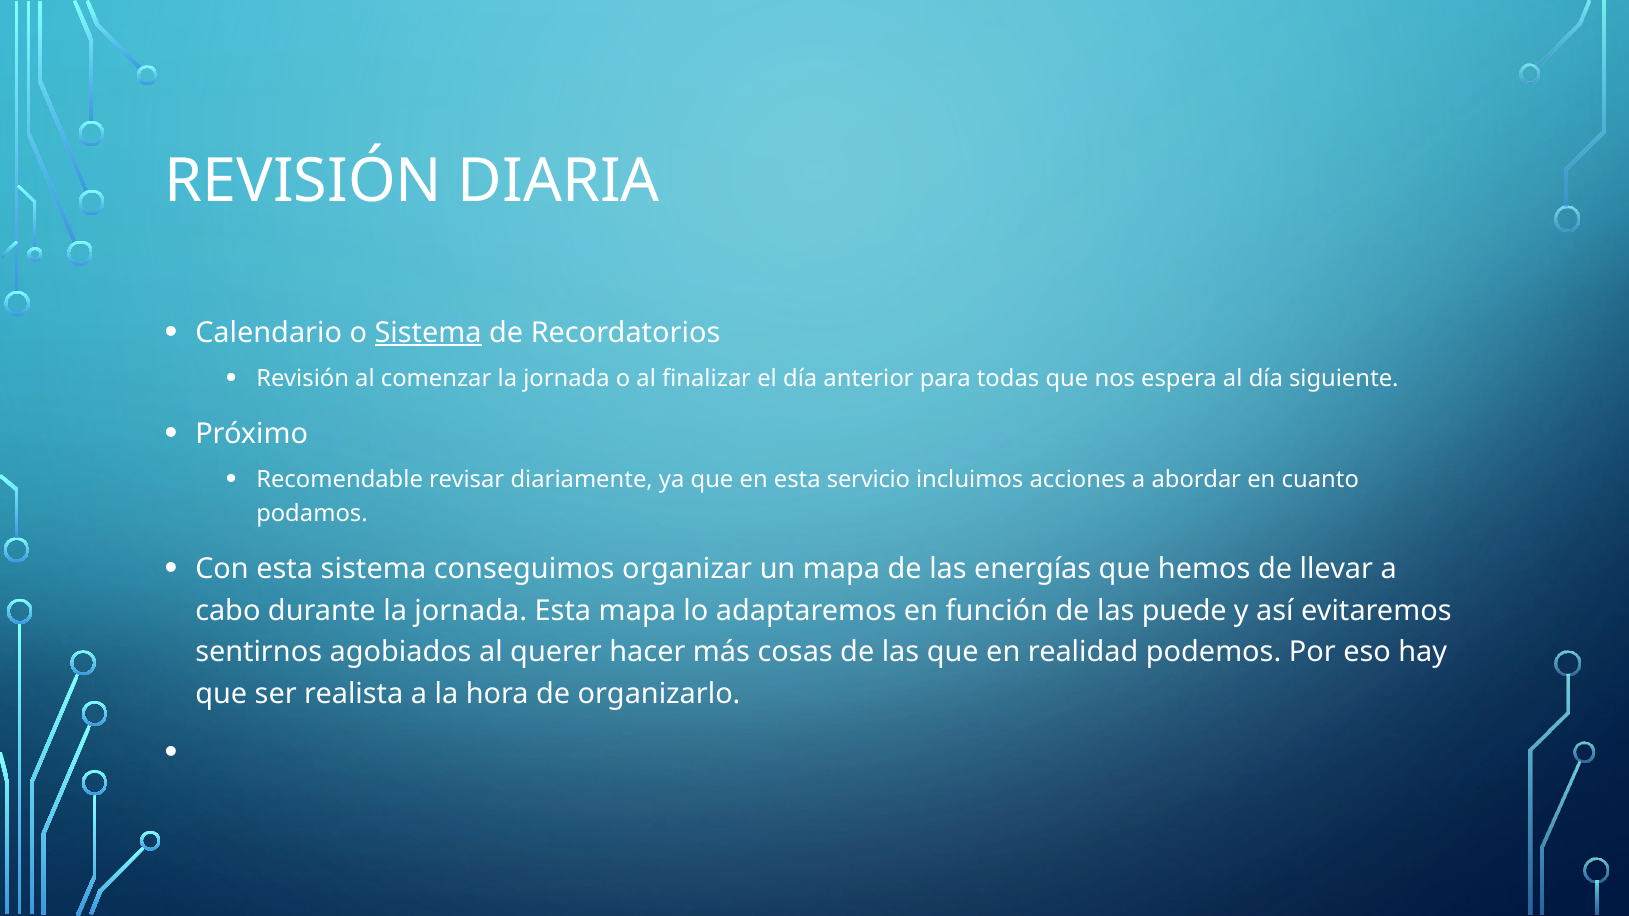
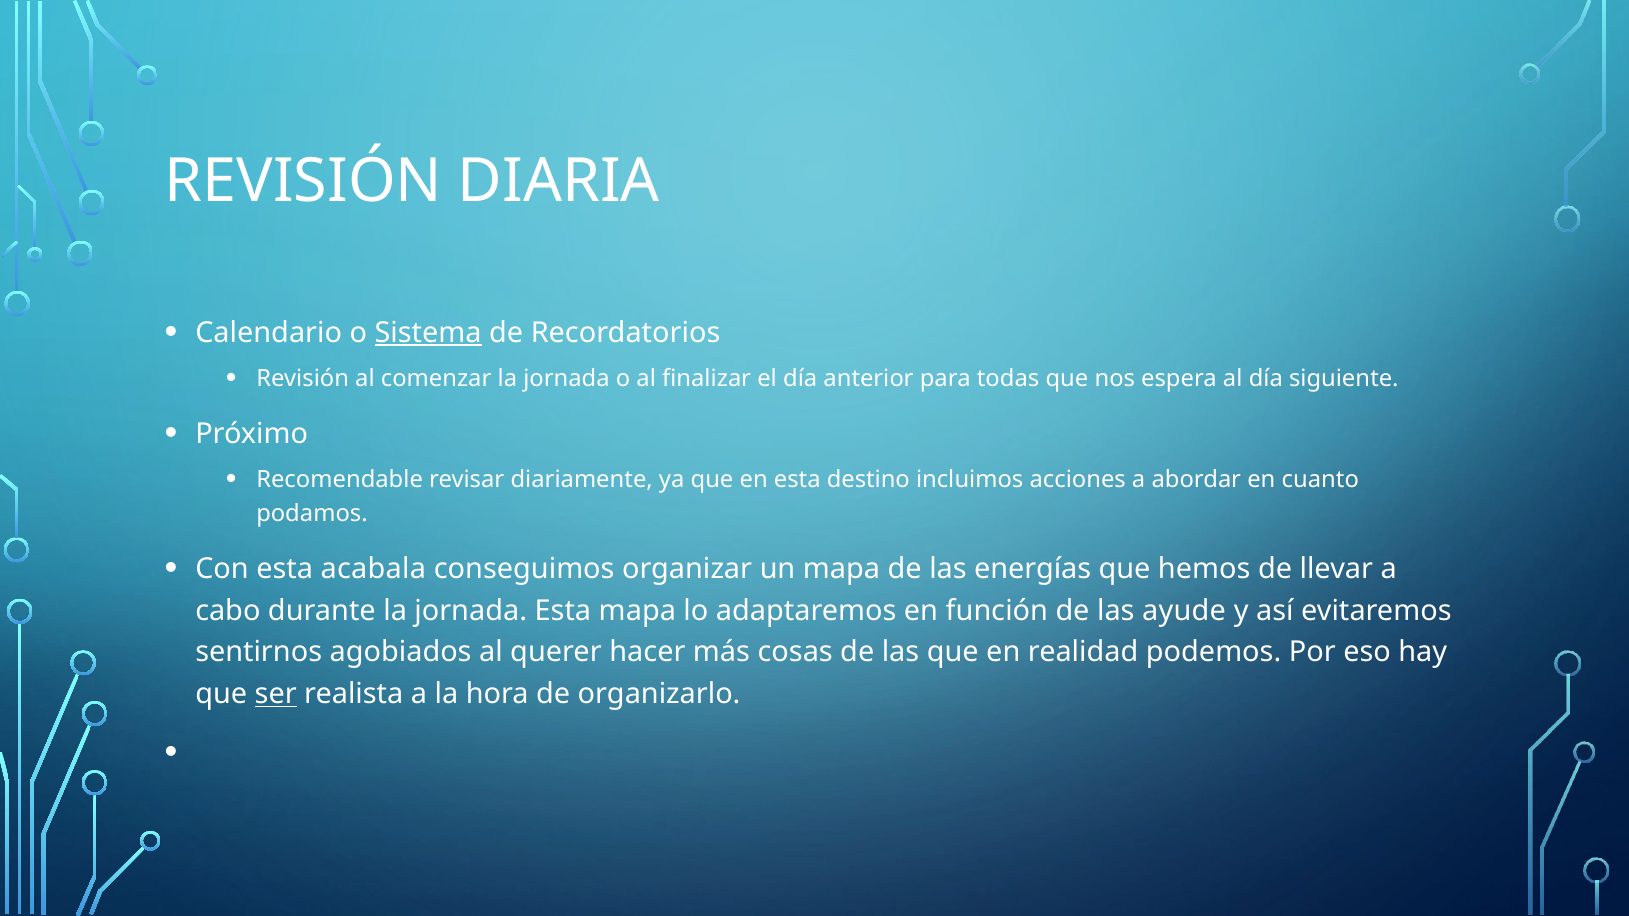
servicio: servicio -> destino (868, 480)
esta sistema: sistema -> acabala (373, 570)
puede: puede -> ayude (1184, 611)
ser underline: none -> present (276, 694)
